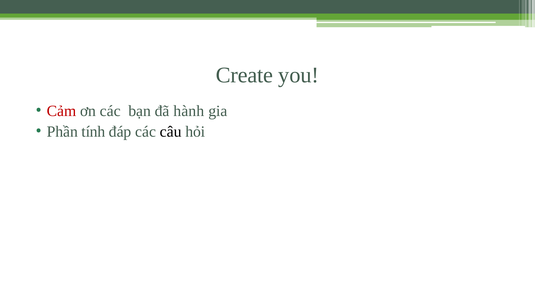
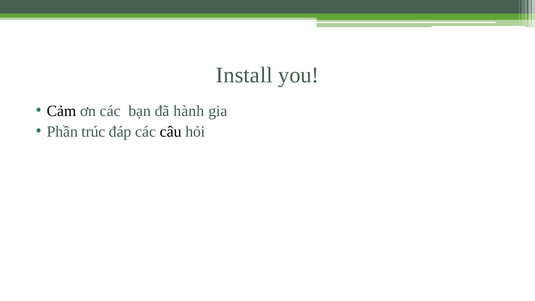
Create: Create -> Install (244, 75)
Cảm colour: red -> black (61, 111)
tính: tính -> trúc (93, 132)
